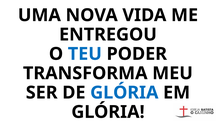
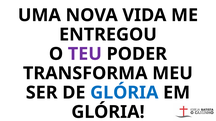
TEU colour: blue -> purple (85, 54)
